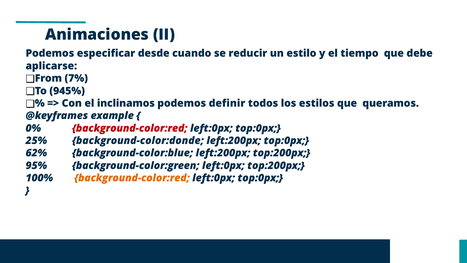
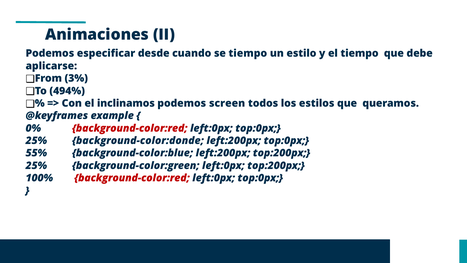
se reducir: reducir -> tiempo (248, 53)
7%: 7% -> 3% (76, 78)
945%: 945% -> 494% (67, 91)
definir: definir -> screen (227, 103)
62%: 62% -> 55% (36, 153)
95%: 95% -> 25% (36, 165)
background-color:red colour: orange -> red (132, 178)
